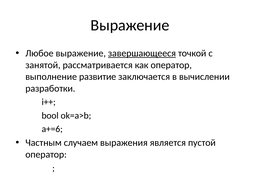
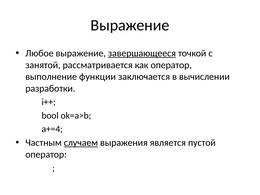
развитие: развитие -> функции (98, 77)
a+=6: a+=6 -> a+=4 (52, 129)
случаем underline: none -> present (81, 143)
